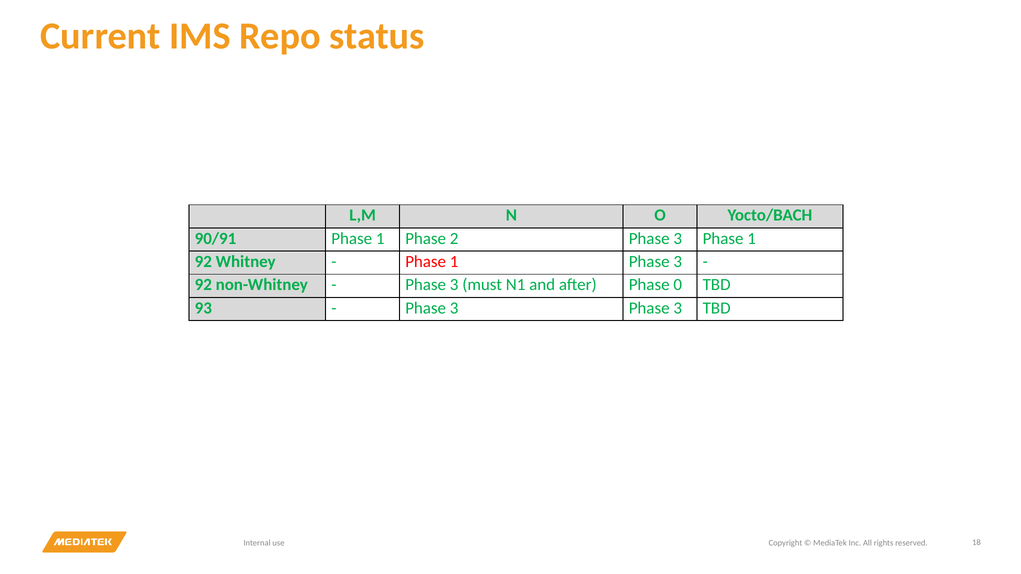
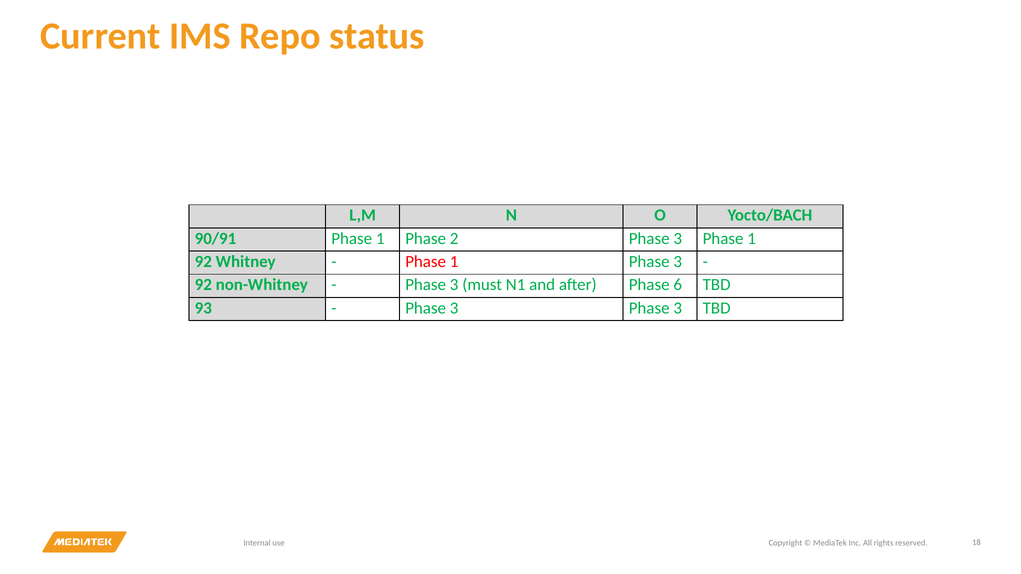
0: 0 -> 6 (678, 285)
